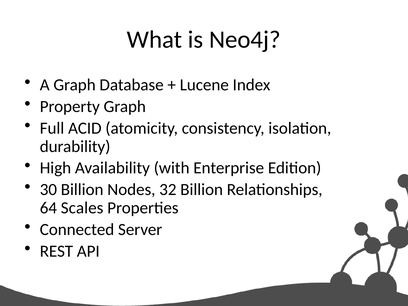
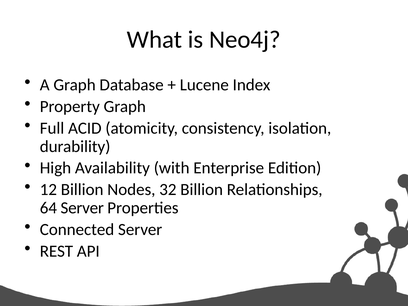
30: 30 -> 12 (48, 190)
64 Scales: Scales -> Server (82, 208)
